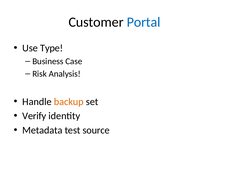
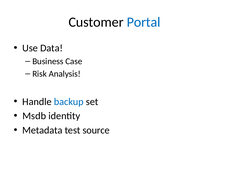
Type: Type -> Data (52, 48)
backup colour: orange -> blue (69, 102)
Verify: Verify -> Msdb (34, 116)
